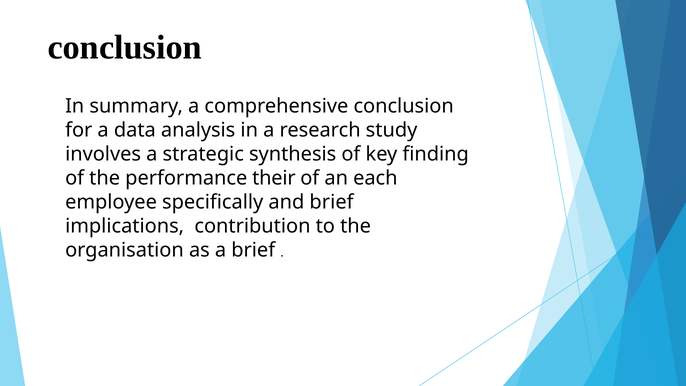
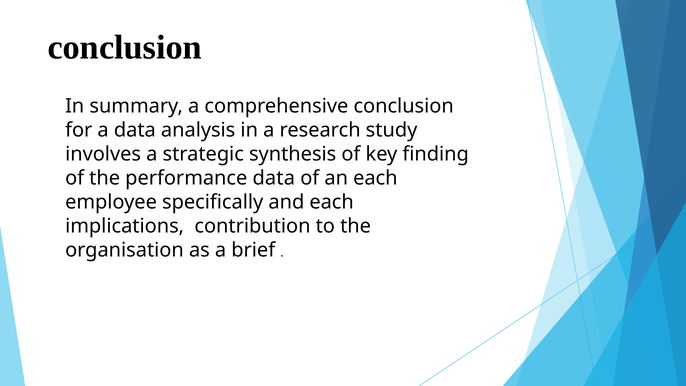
performance their: their -> data (274, 178)
and brief: brief -> each (332, 202)
